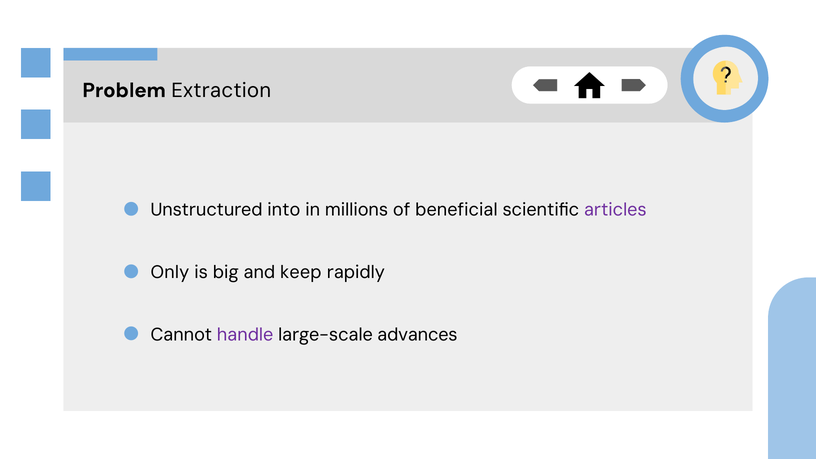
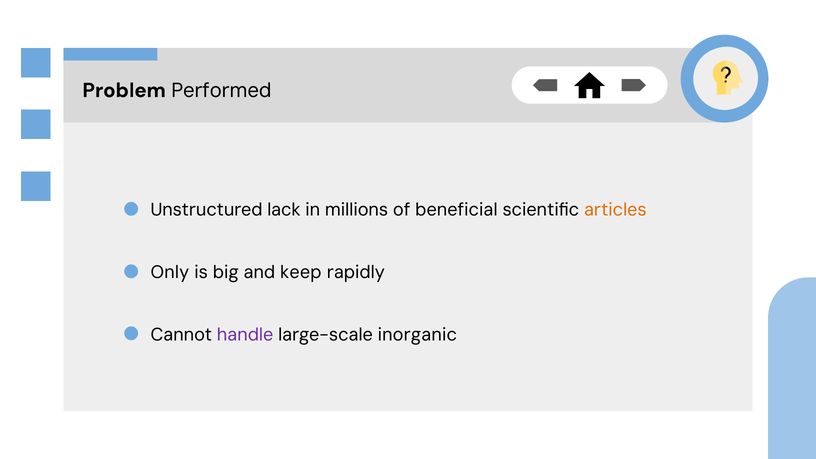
Extraction: Extraction -> Performed (221, 90)
into: into -> lack (284, 210)
articles colour: purple -> orange (615, 210)
advances: advances -> inorganic (417, 335)
